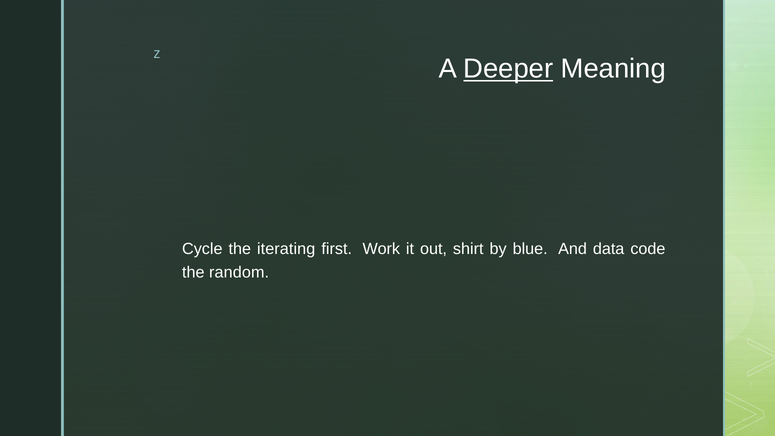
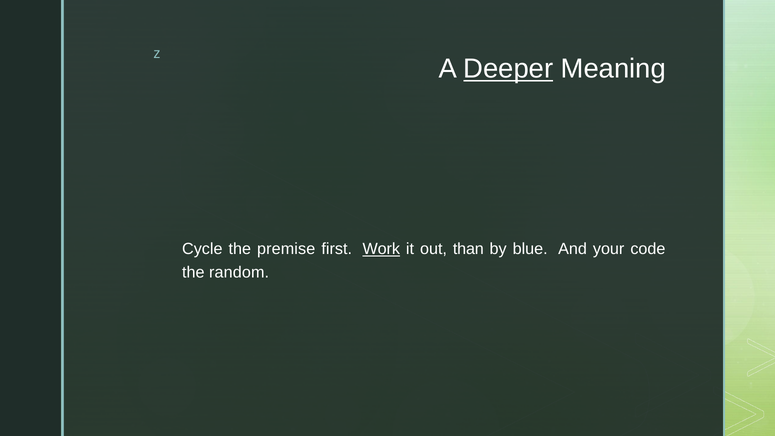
iterating: iterating -> premise (286, 249)
Work underline: none -> present (381, 249)
shirt: shirt -> than (468, 249)
data: data -> your (609, 249)
